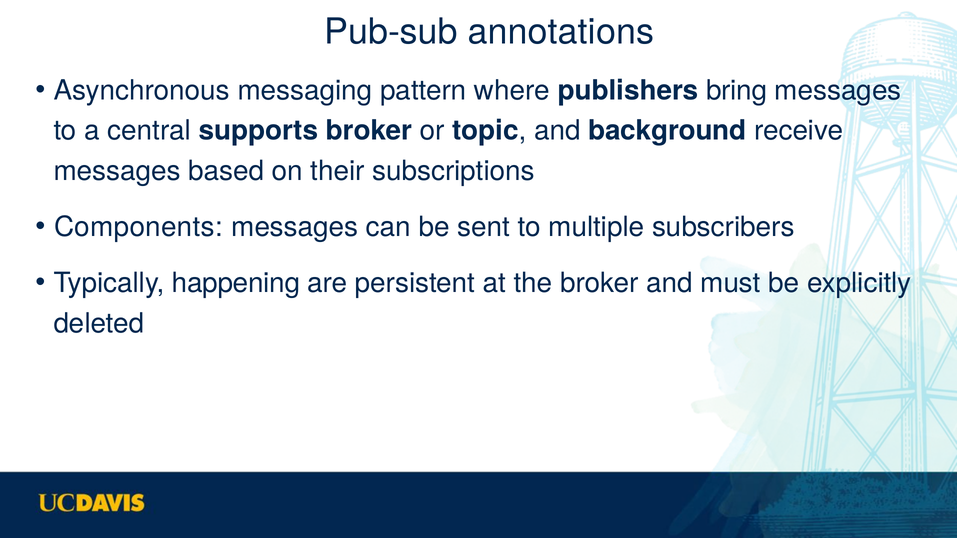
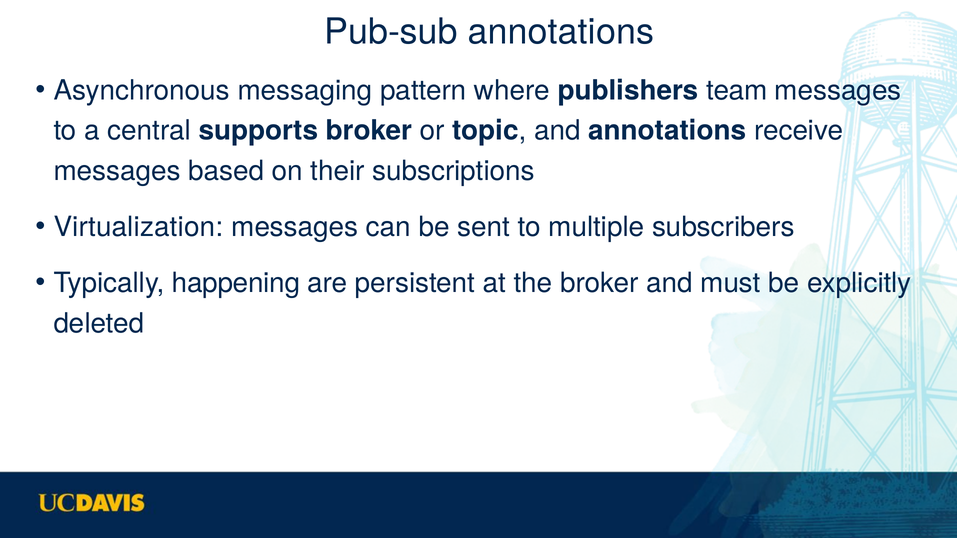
bring: bring -> team (737, 91)
and background: background -> annotations (667, 131)
Components: Components -> Virtualization (138, 227)
